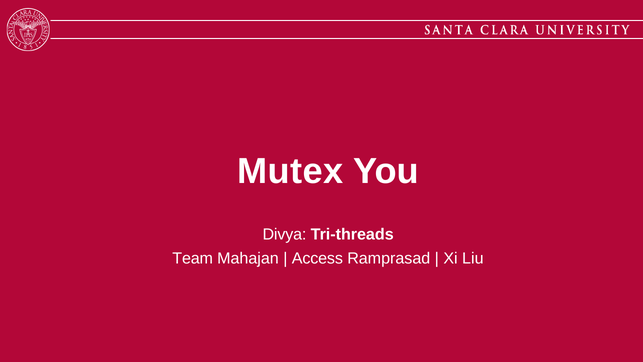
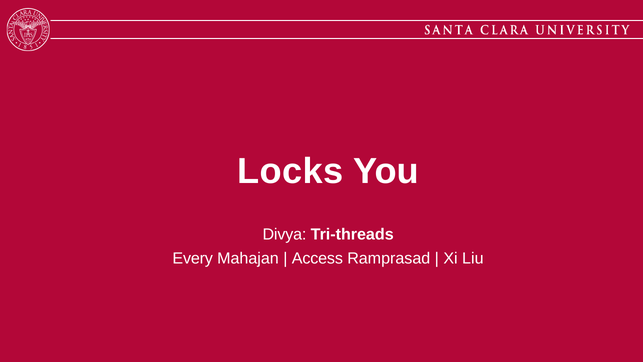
Mutex: Mutex -> Locks (290, 171)
Team: Team -> Every (193, 258)
